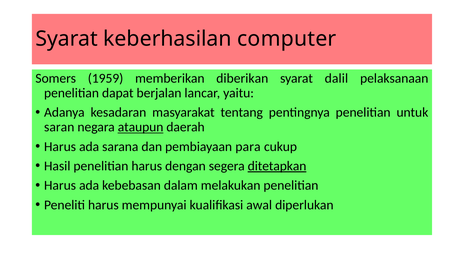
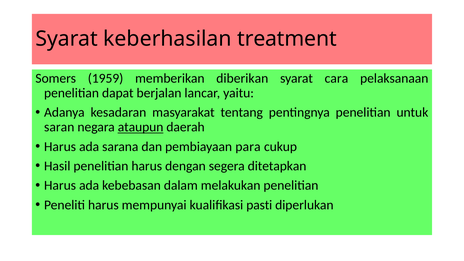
computer: computer -> treatment (287, 39)
dalil: dalil -> cara (336, 78)
ditetapkan underline: present -> none (277, 166)
awal: awal -> pasti (259, 205)
